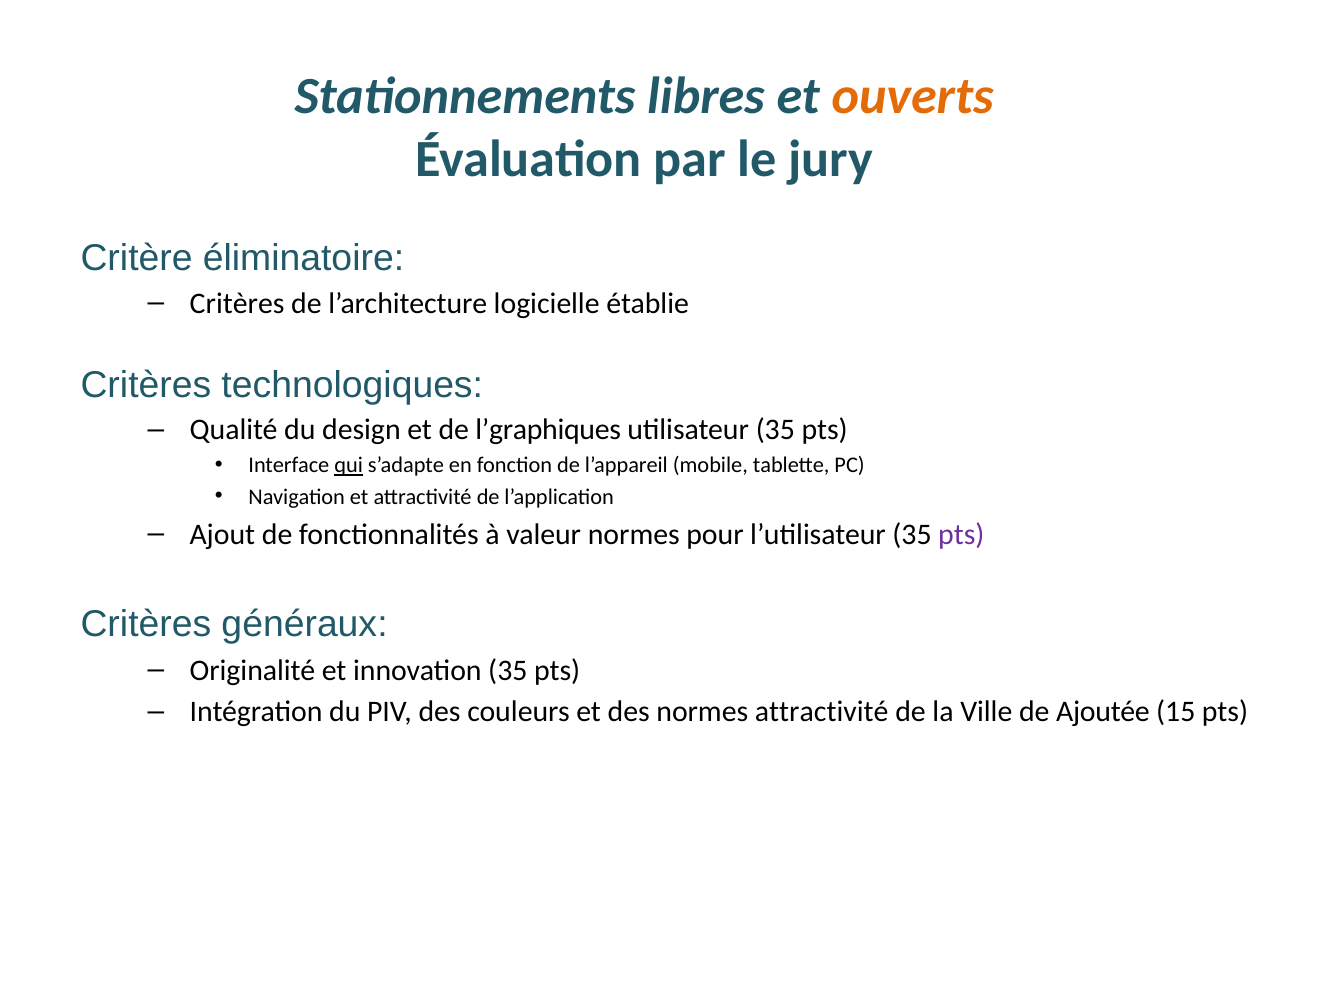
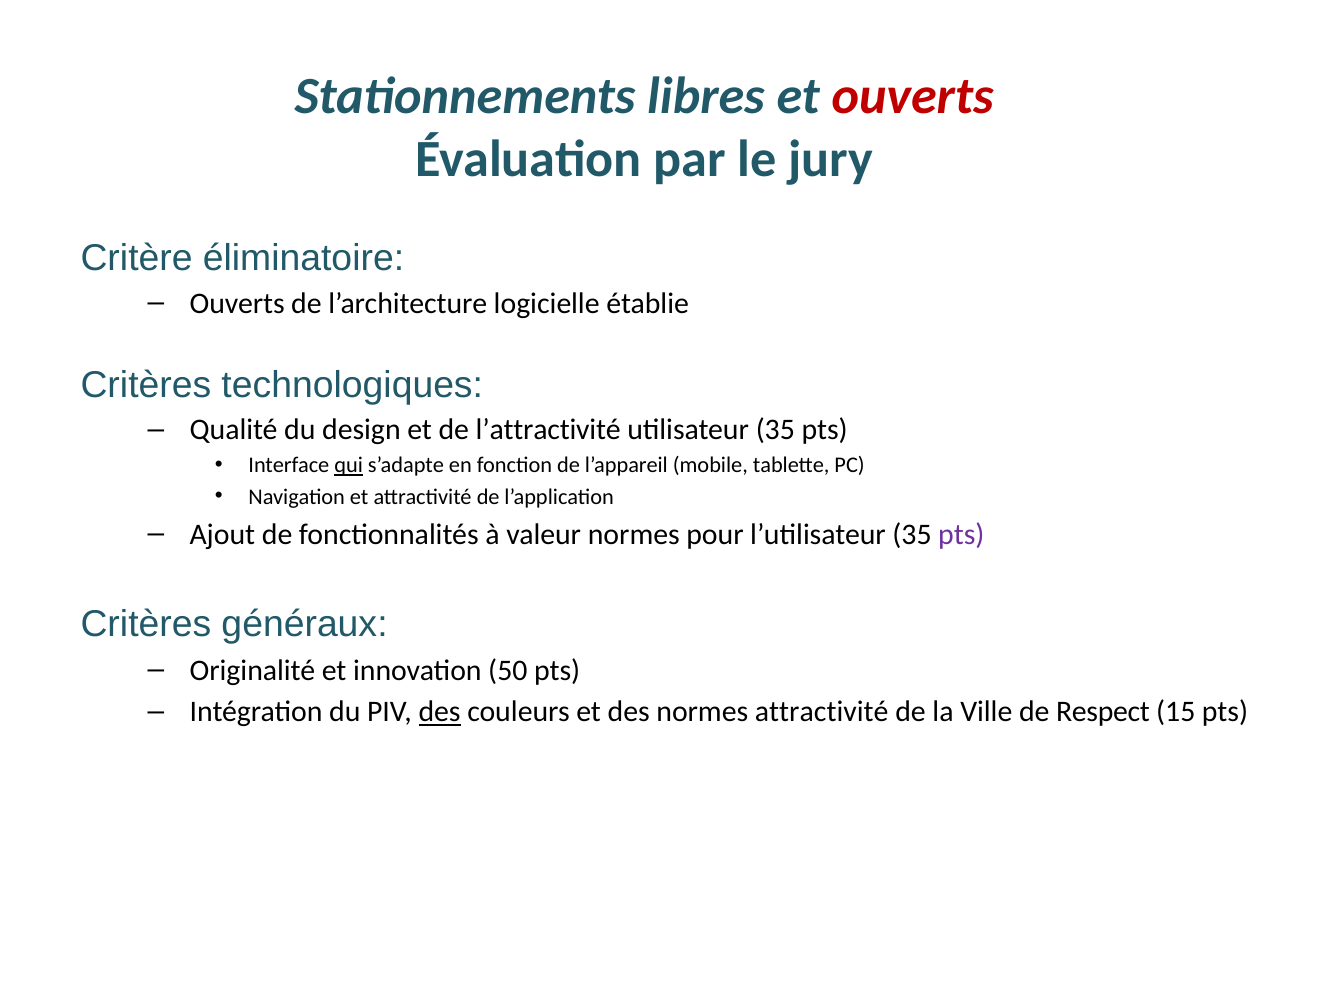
ouverts colour: orange -> red (913, 96)
Critères: Critères -> Ouverts (237, 303)
l’graphiques: l’graphiques -> l’attractivité (548, 430)
innovation 35: 35 -> 50 (508, 670)
des underline: none -> present (440, 712)
Ajoutée: Ajoutée -> Respect (1103, 712)
